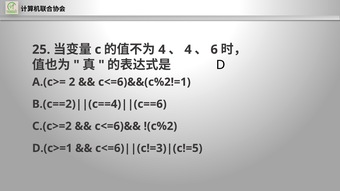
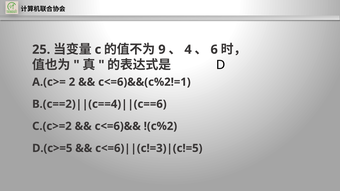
4: 4 -> 9 (162, 50)
D.(c>=1: D.(c>=1 -> D.(c>=5 (52, 148)
